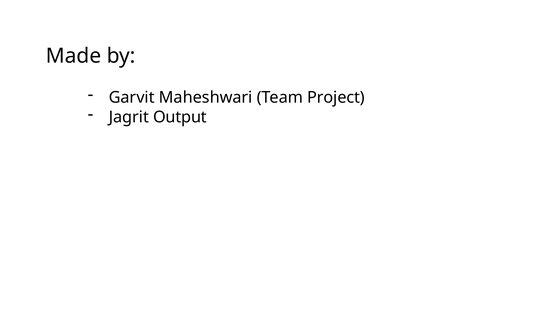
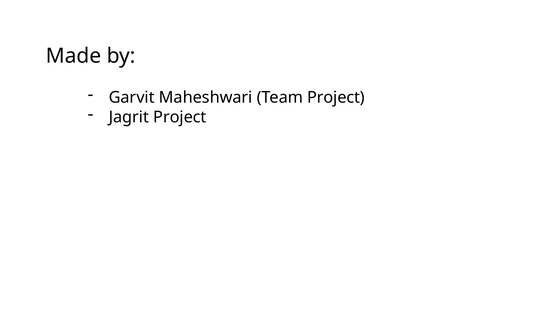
Jagrit Output: Output -> Project (180, 117)
